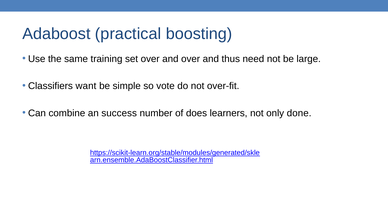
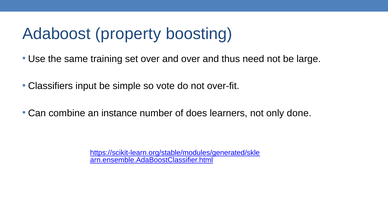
practical: practical -> property (128, 34)
want: want -> input (86, 86)
success: success -> instance (119, 113)
